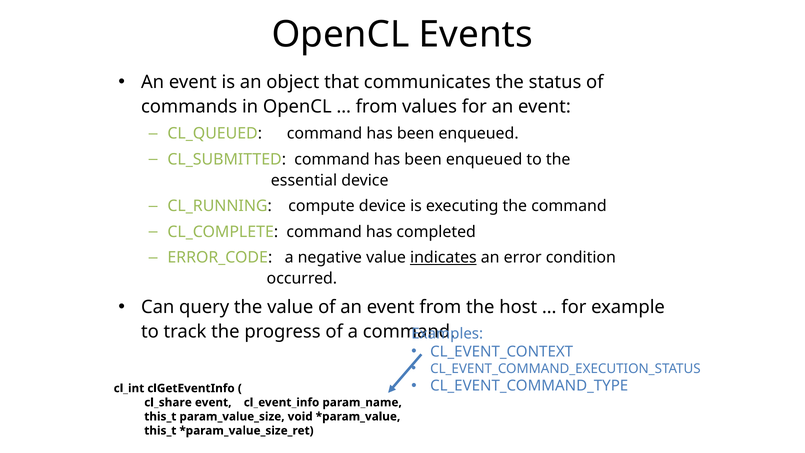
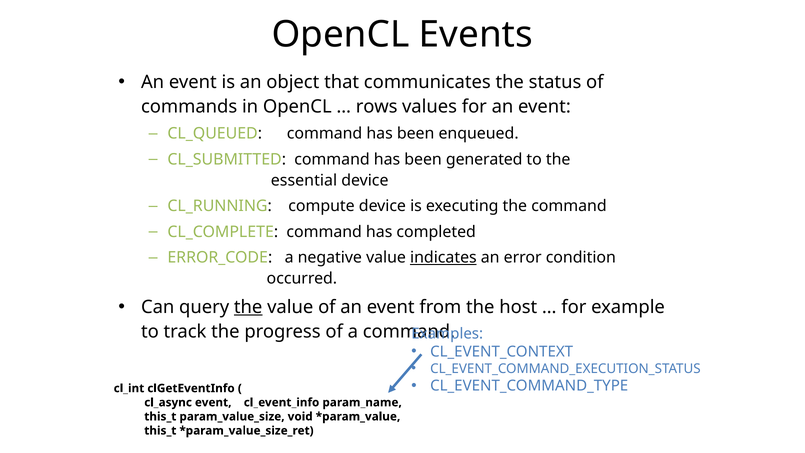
from: from -> rows (377, 107)
enqueued: enqueued -> generated (484, 159)
the underline: none -> present (248, 307)
cl_share: cl_share -> cl_async (168, 402)
